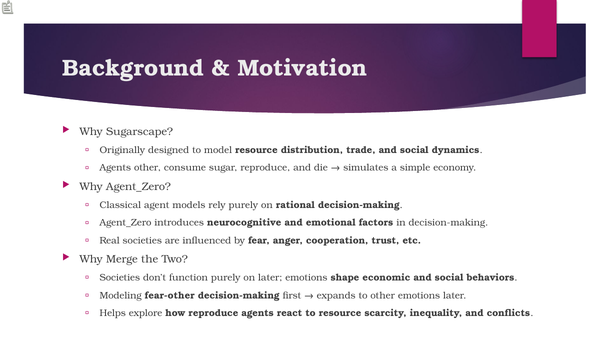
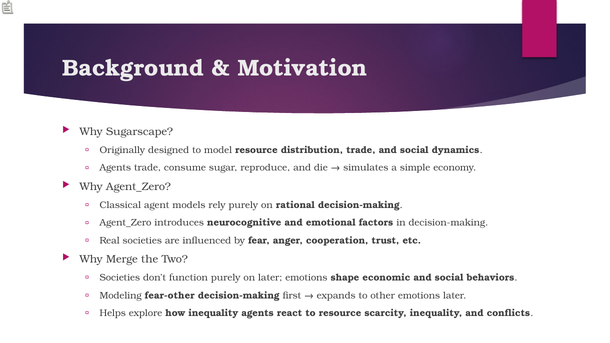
Agents other: other -> trade (148, 168)
how reproduce: reproduce -> inequality (213, 313)
